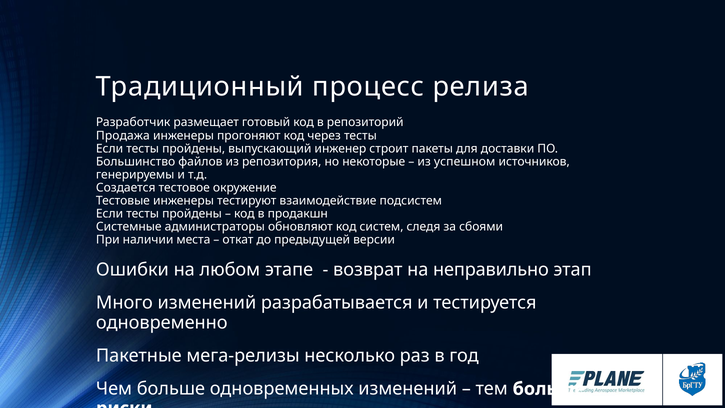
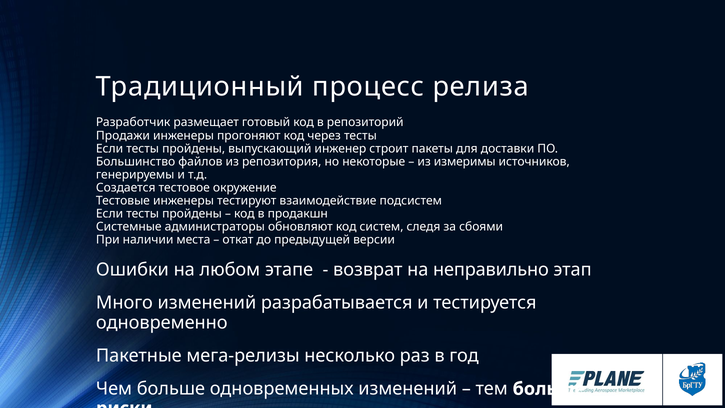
Продажа: Продажа -> Продажи (123, 136)
успешном: успешном -> измеримы (465, 162)
